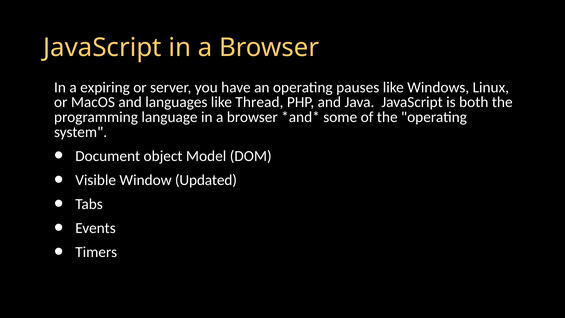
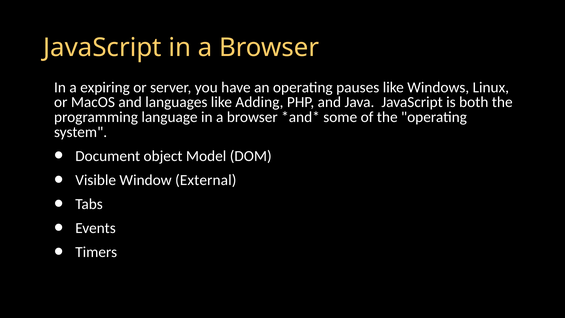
Thread: Thread -> Adding (259, 102)
Updated: Updated -> External (206, 180)
